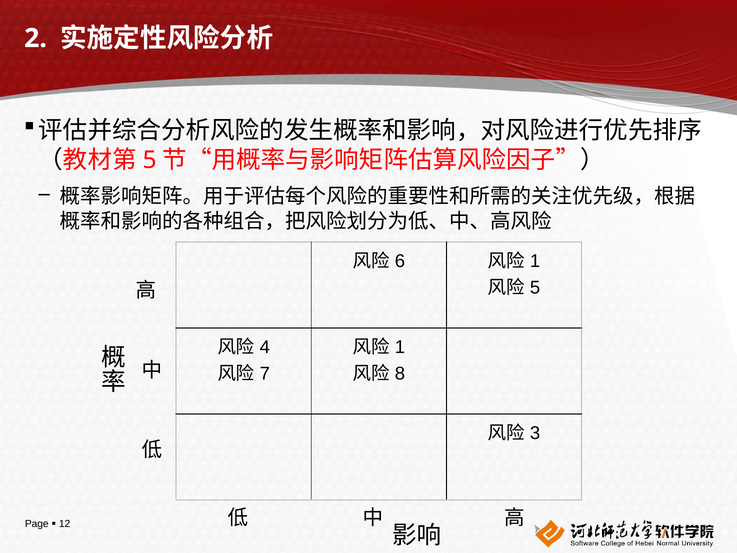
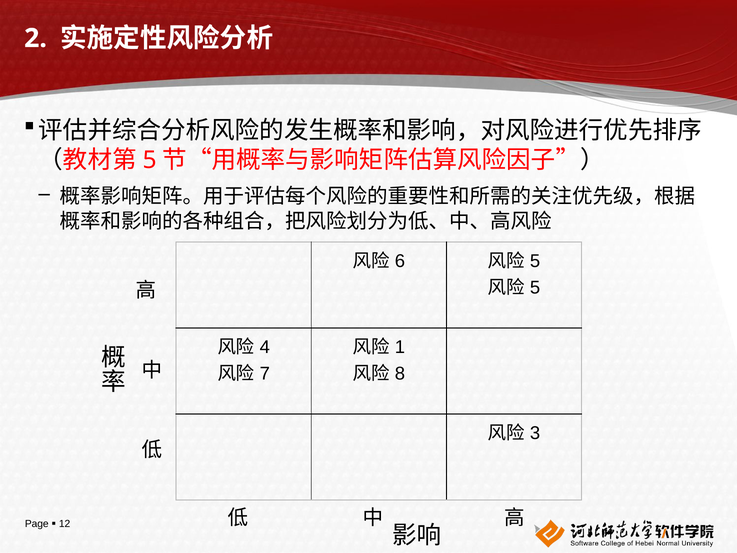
1: 1 -> 5 (535, 261)
